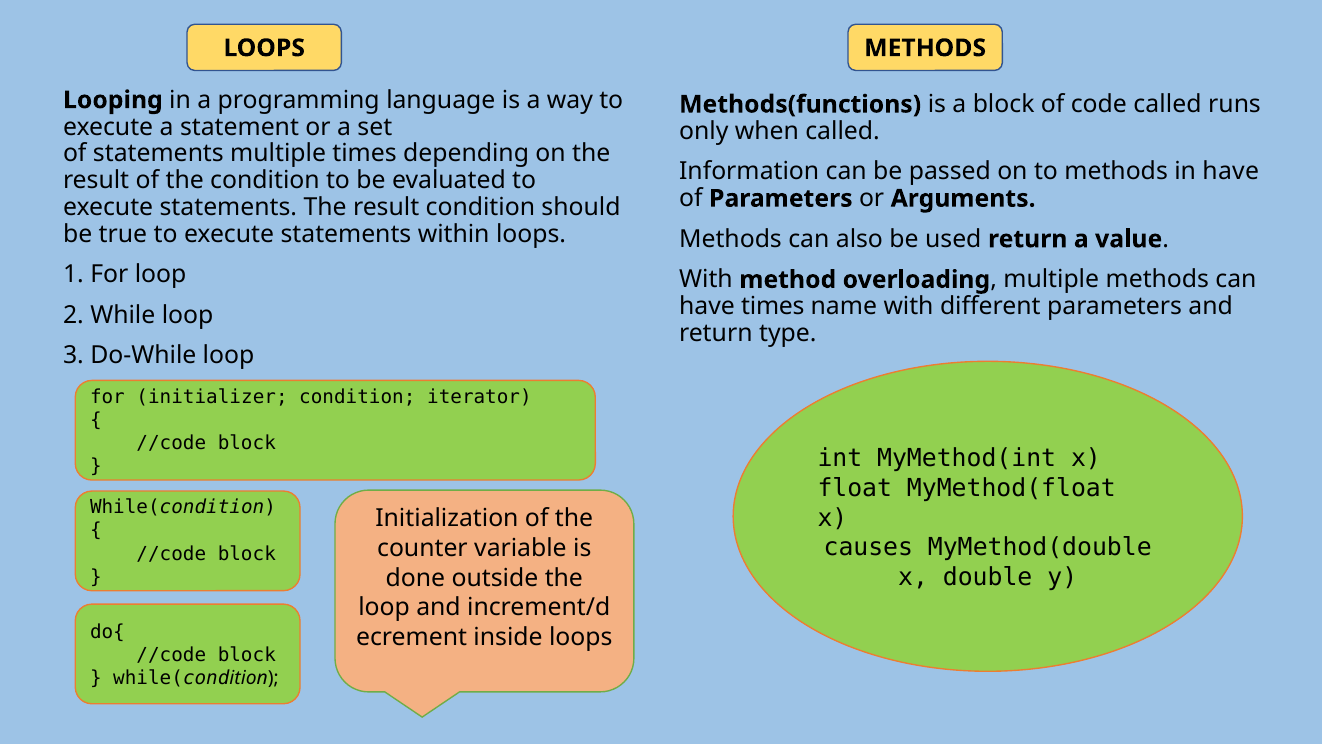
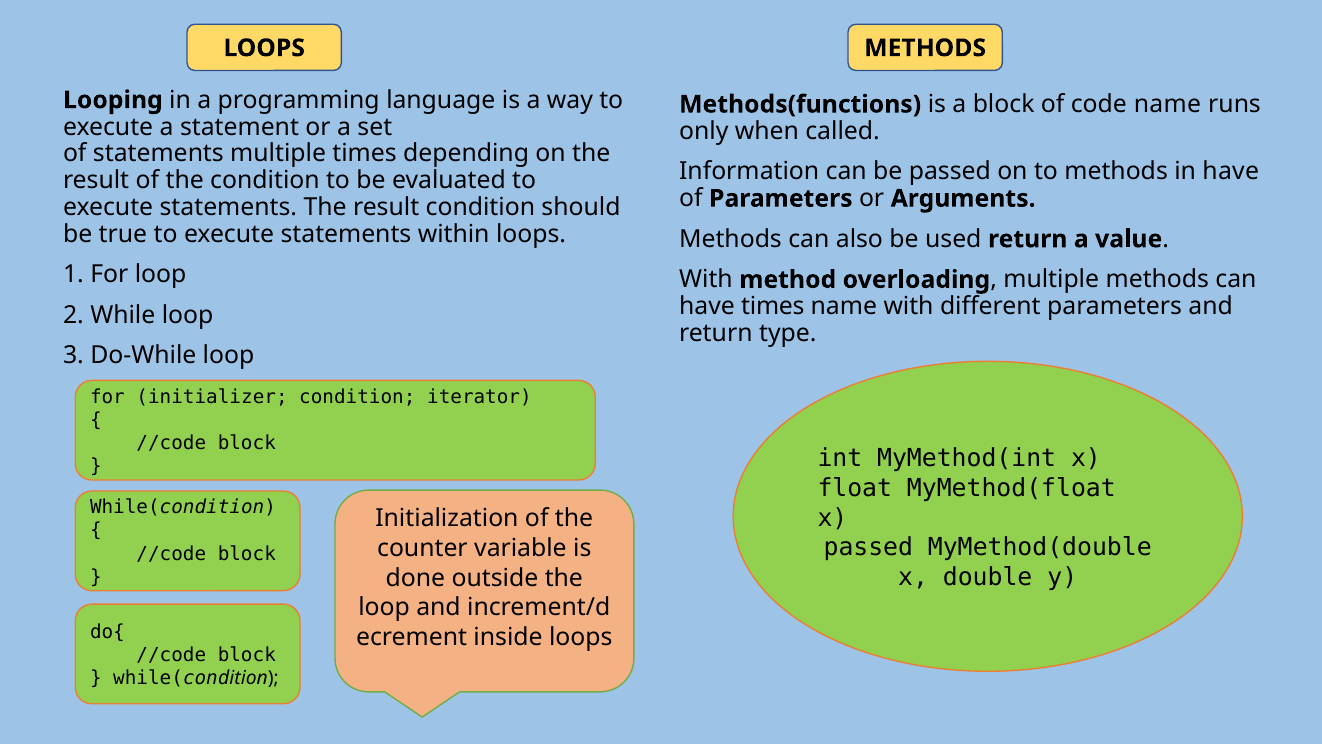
code called: called -> name (1167, 104)
causes: causes -> passed (868, 547)
